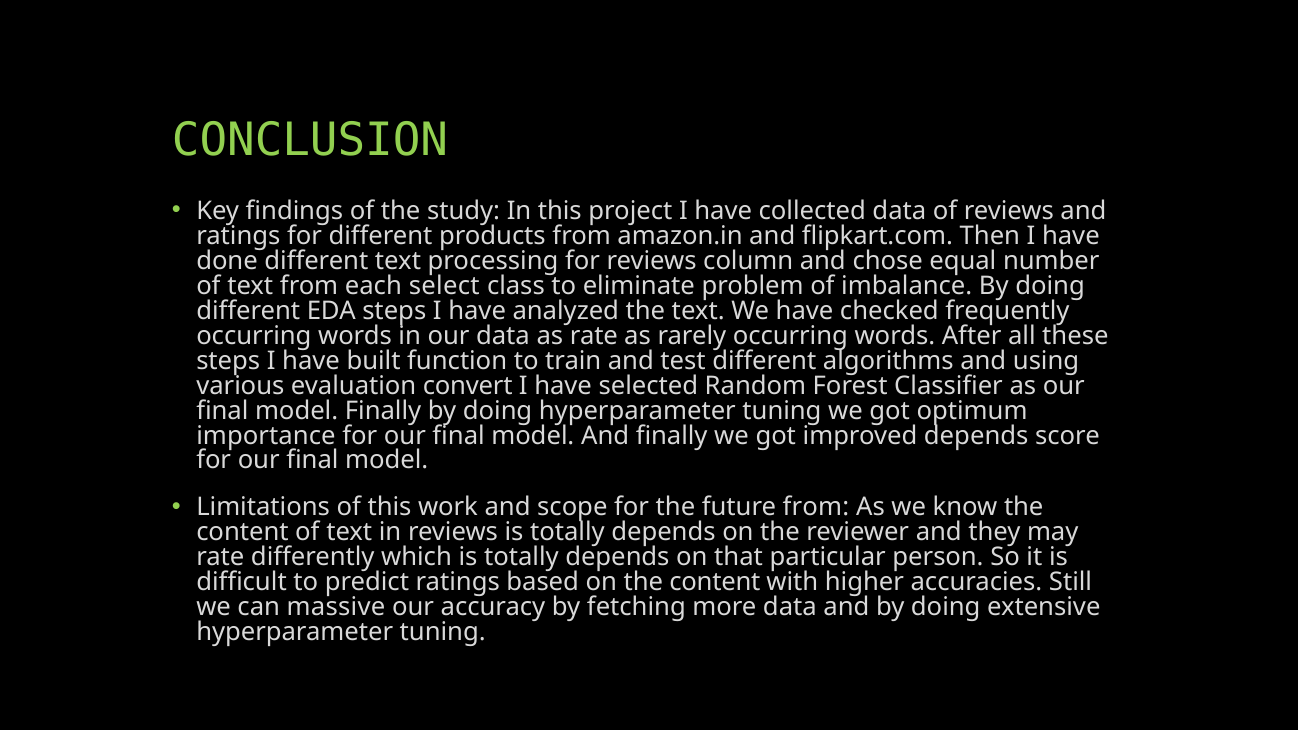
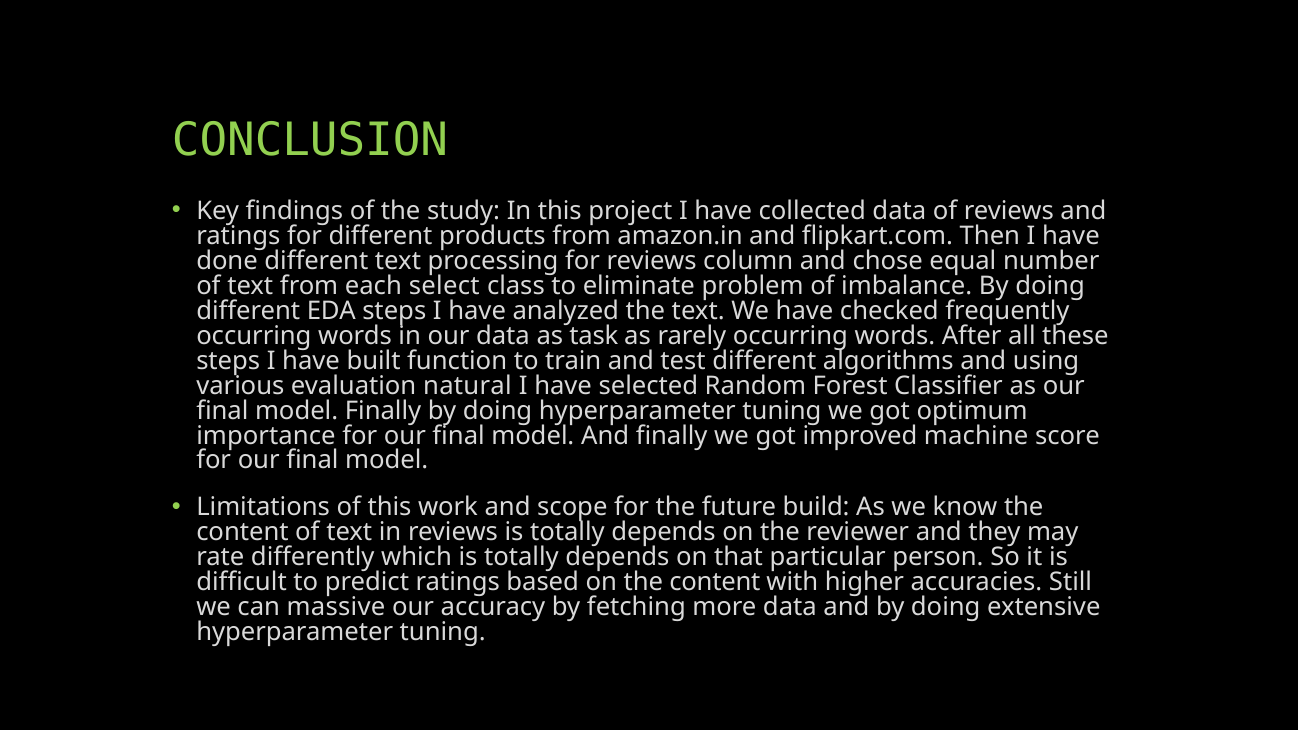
as rate: rate -> task (594, 336)
convert: convert -> natural (467, 386)
improved depends: depends -> machine (976, 436)
future from: from -> build (816, 507)
